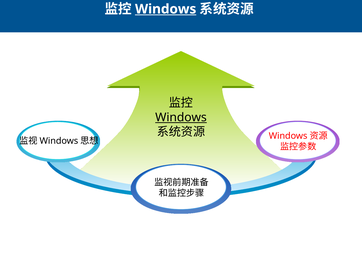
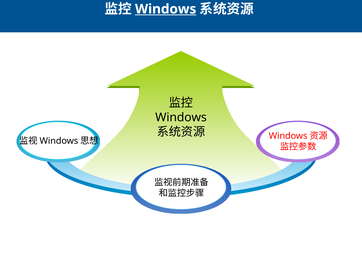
Windows underline: present -> none (181, 118)
